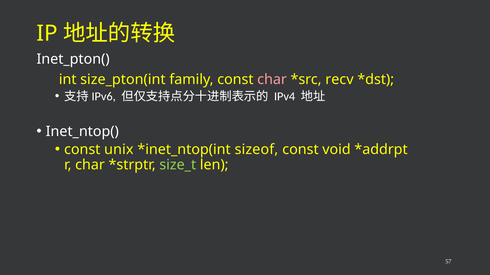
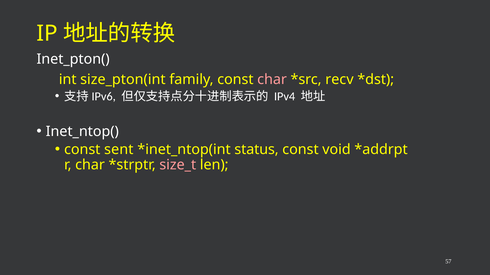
unix: unix -> sent (119, 150)
sizeof: sizeof -> status (257, 150)
size_t colour: light green -> pink (178, 165)
